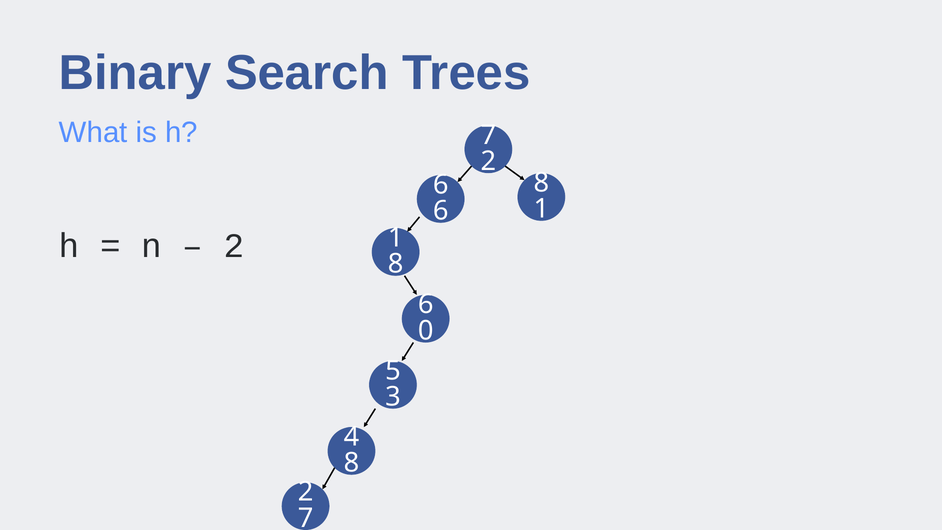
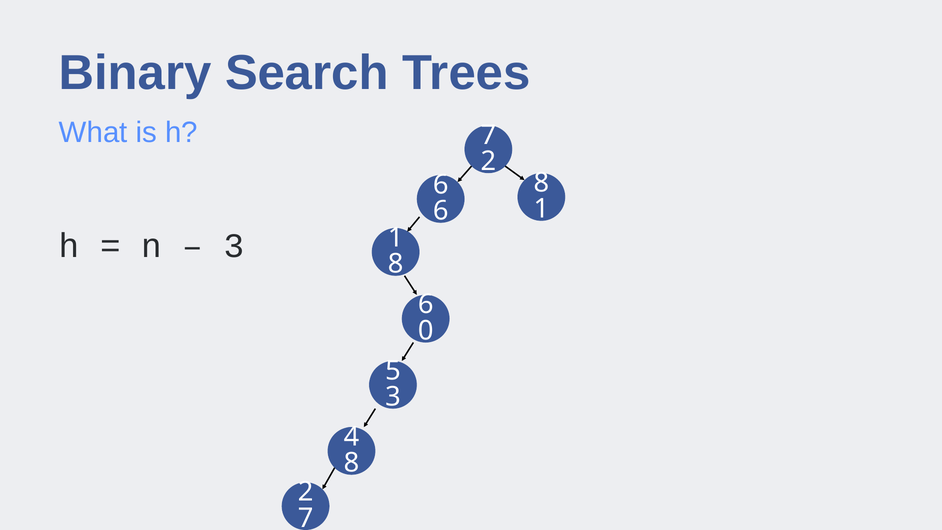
2: 2 -> 3 (234, 246)
